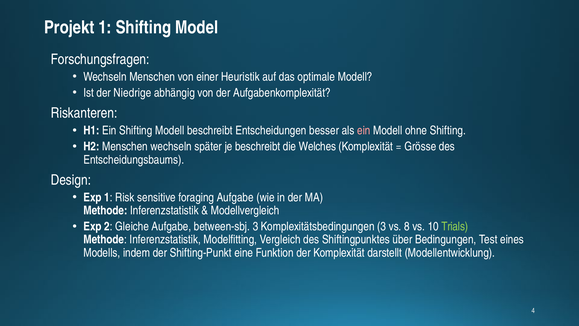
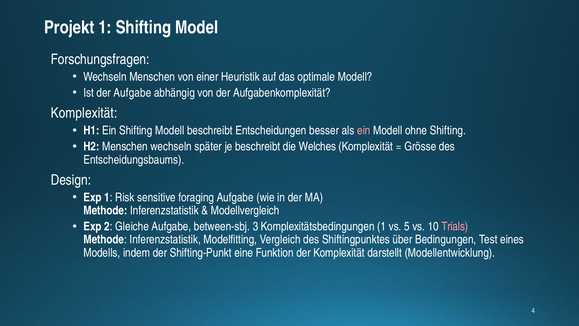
der Niedrige: Niedrige -> Aufgabe (132, 93)
Riskanteren: Riskanteren -> Komplexität (84, 113)
Komplexitätsbedingungen 3: 3 -> 1 (382, 226)
8: 8 -> 5 (407, 226)
Trials colour: light green -> pink (455, 226)
